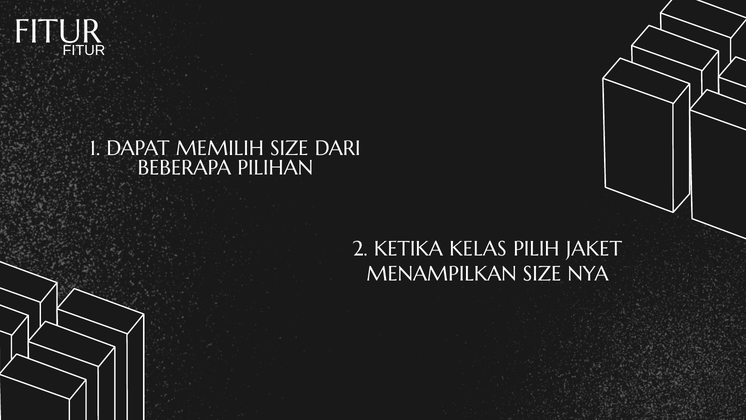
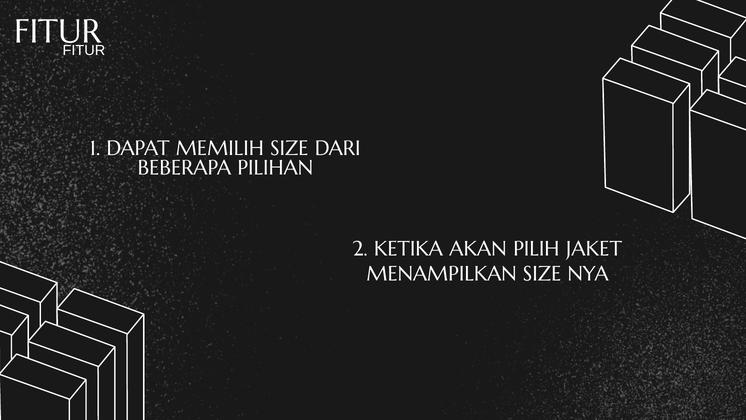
KELAS: KELAS -> AKAN (478, 249)
